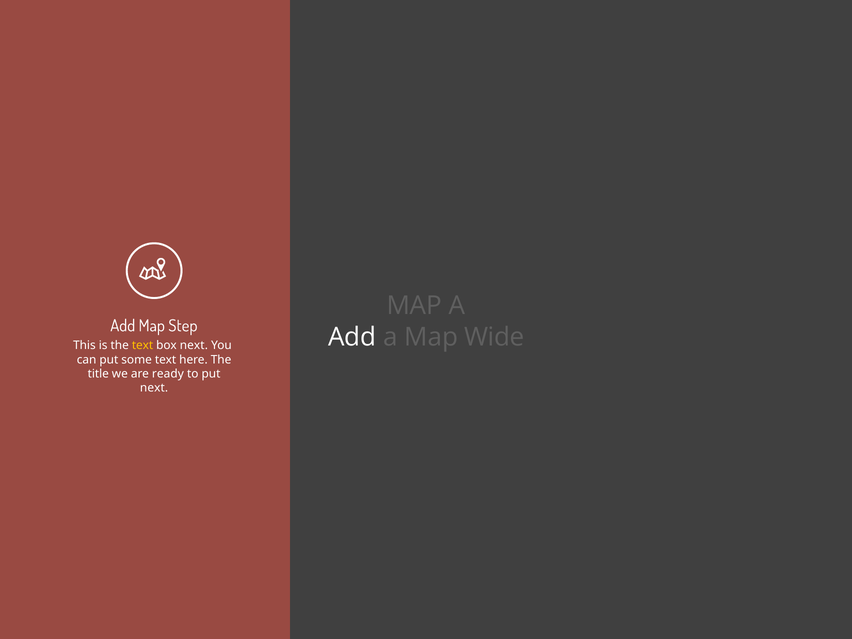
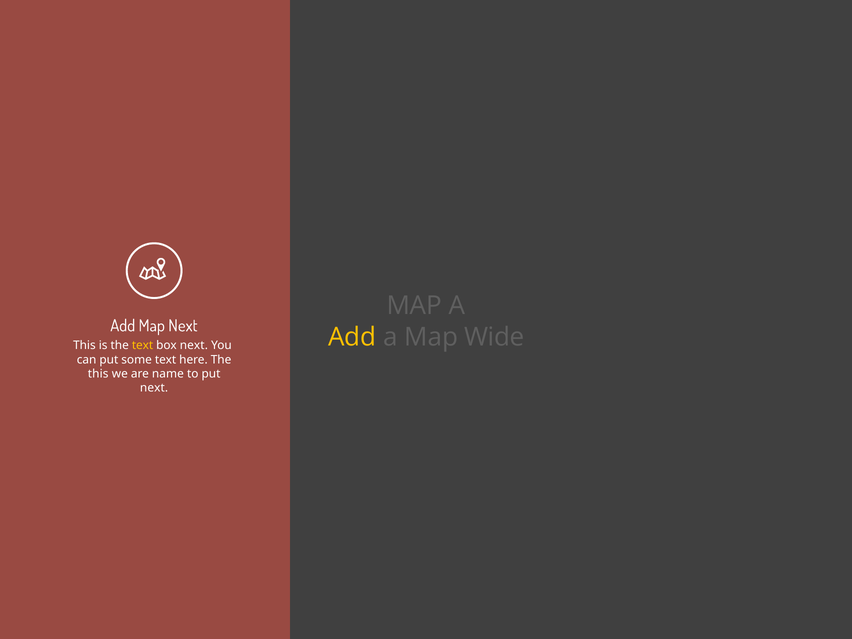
Map Step: Step -> Next (183, 326)
Add colour: white -> yellow (352, 337)
title: title -> this (98, 374)
ready: ready -> name (168, 374)
